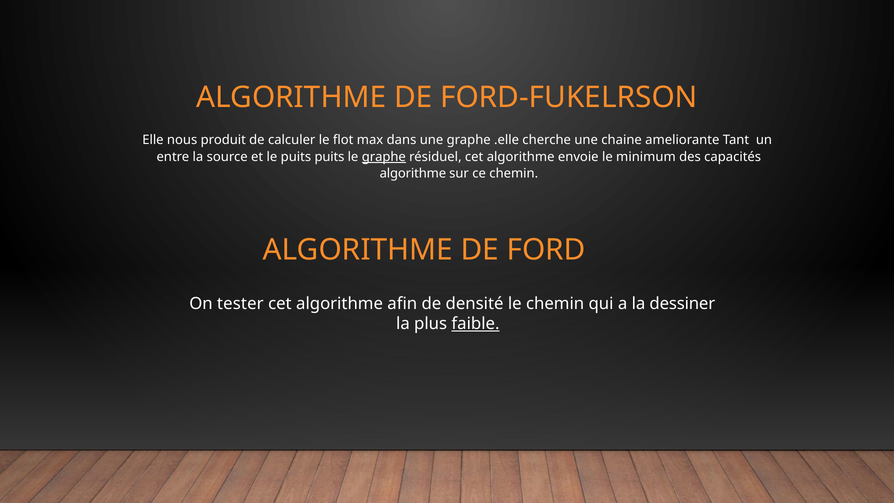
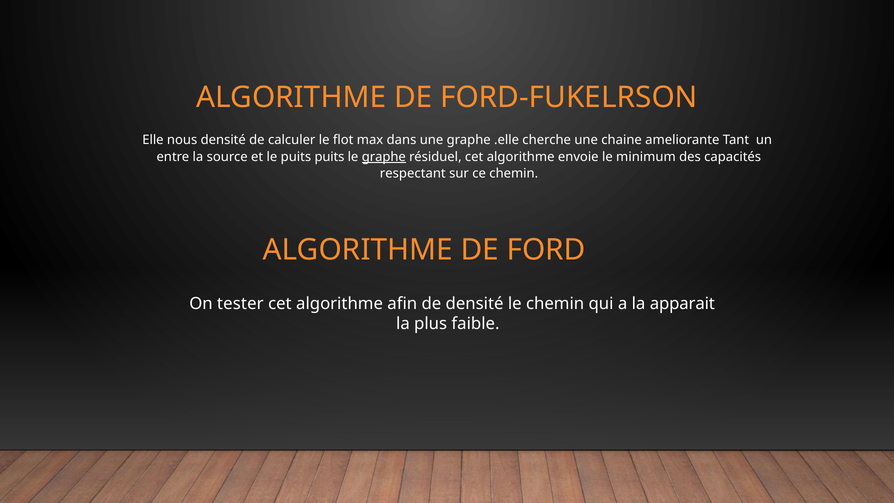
nous produit: produit -> densité (223, 140)
algorithme: algorithme -> respectant (413, 174)
dessiner: dessiner -> apparait (682, 303)
faible underline: present -> none (476, 324)
